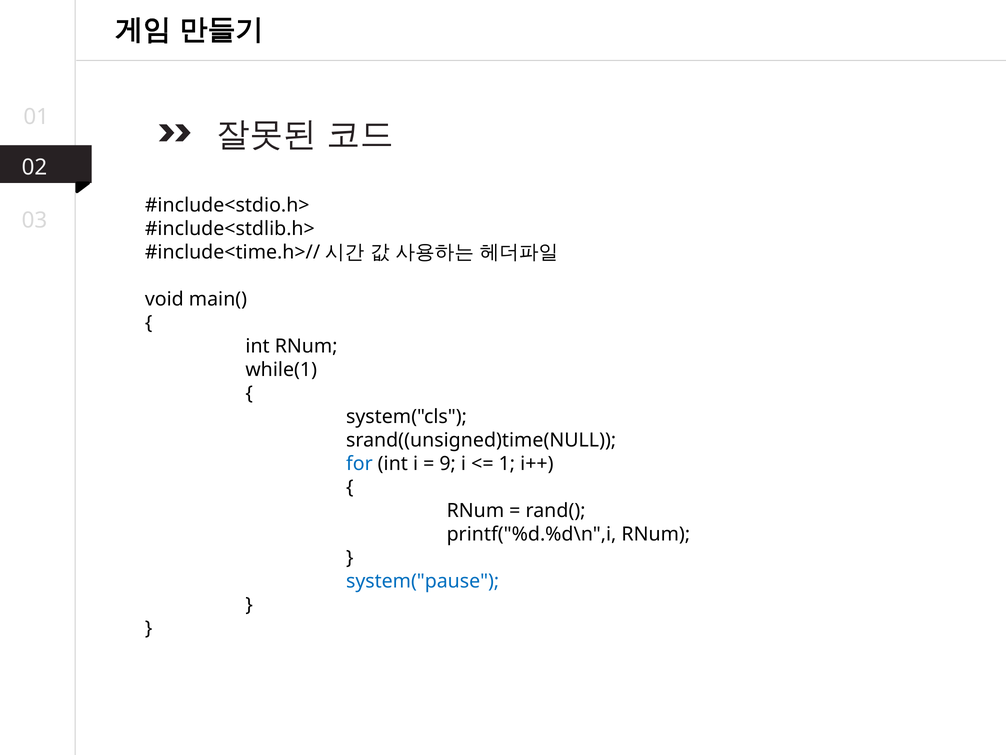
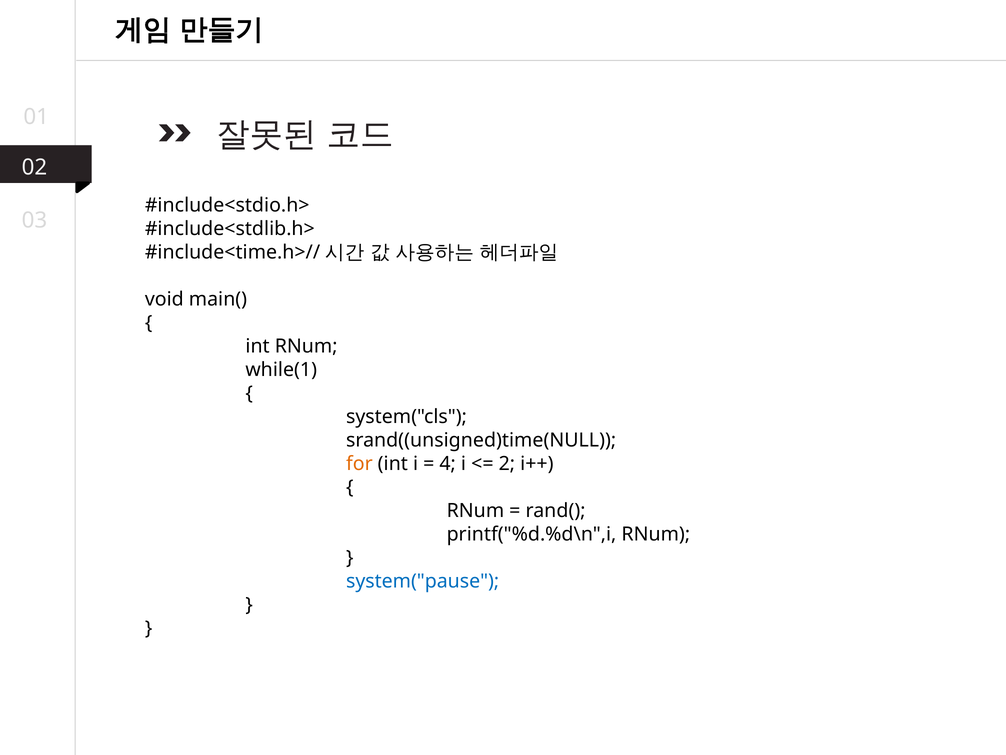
for colour: blue -> orange (359, 464)
9: 9 -> 4 (448, 464)
1: 1 -> 2 (507, 464)
